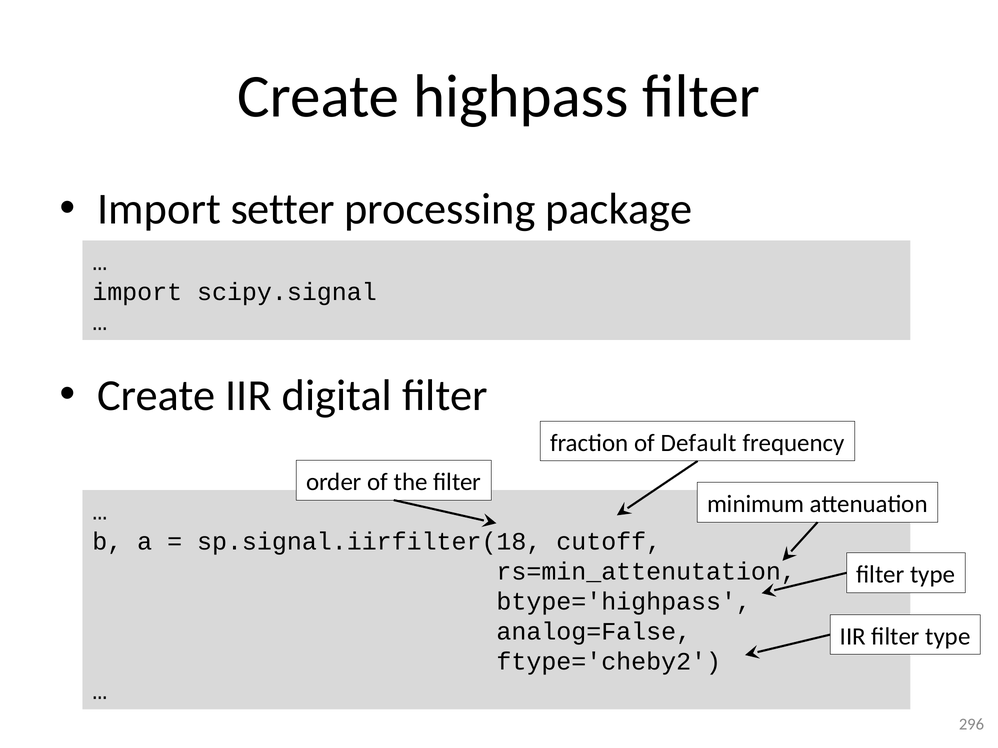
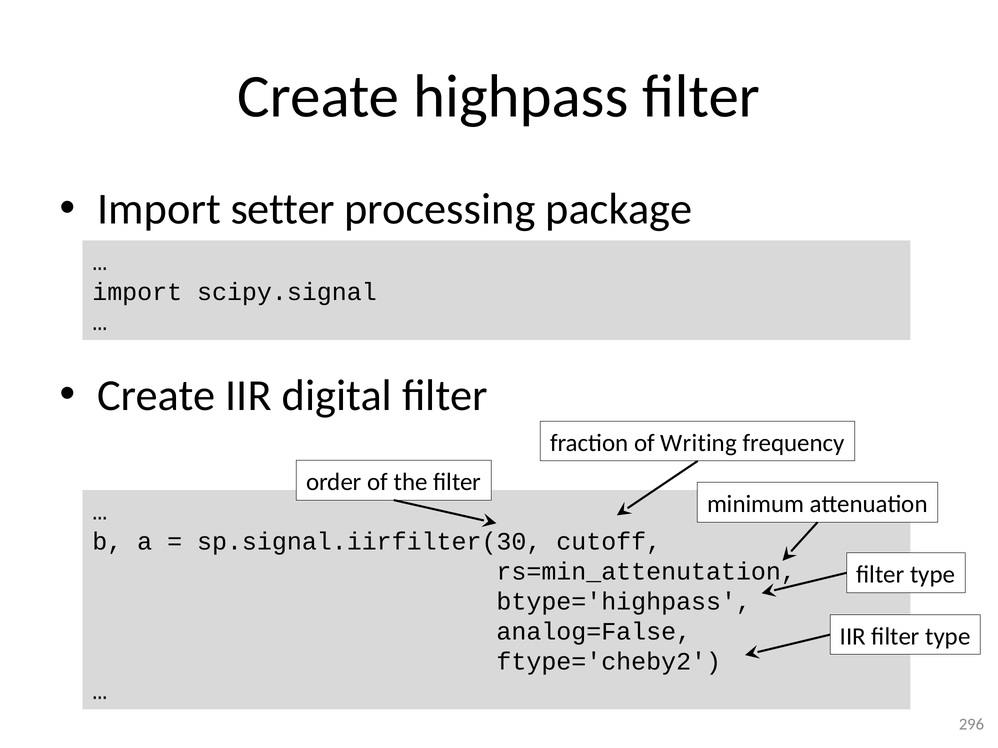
Default: Default -> Writing (699, 443)
sp.signal.iirfilter(18: sp.signal.iirfilter(18 -> sp.signal.iirfilter(30 (369, 542)
